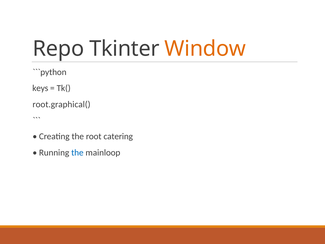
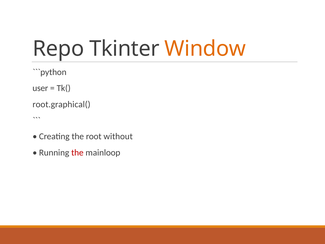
keys: keys -> user (40, 88)
catering: catering -> without (118, 136)
the colour: blue -> red (77, 152)
